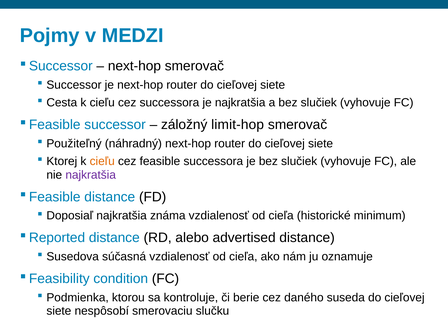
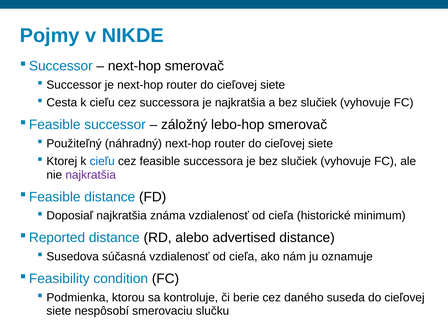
MEDZI: MEDZI -> NIKDE (133, 36)
limit-hop: limit-hop -> lebo-hop (238, 125)
cieľu colour: orange -> blue (102, 161)
